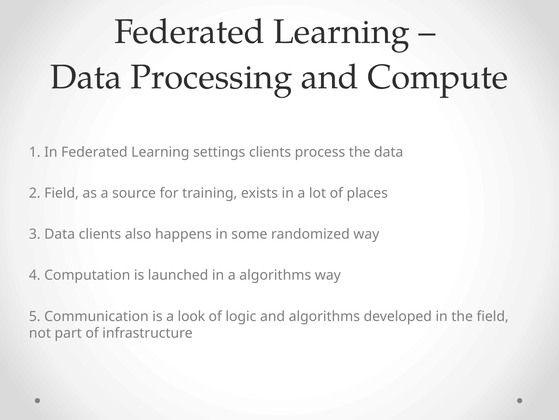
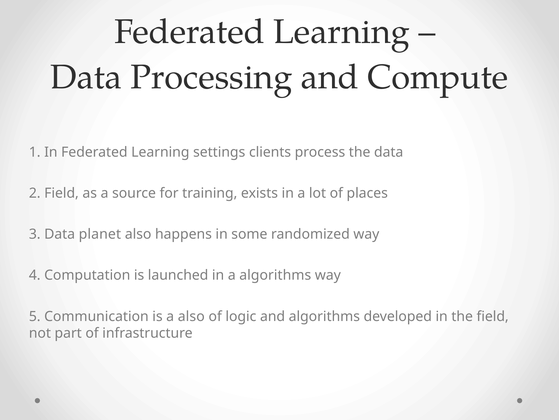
Data clients: clients -> planet (100, 234)
a look: look -> also (191, 316)
